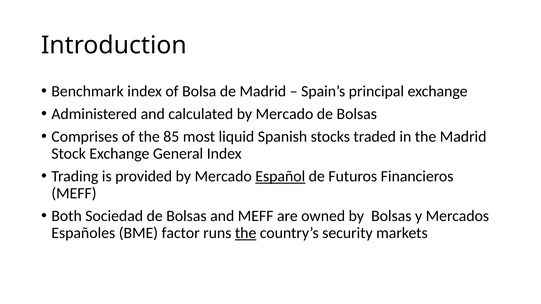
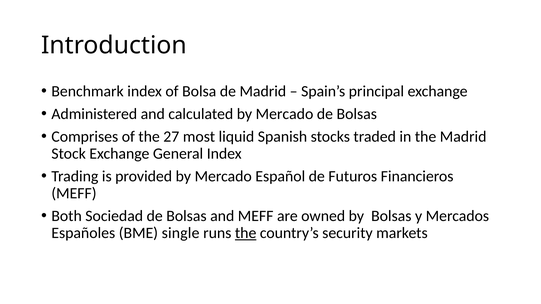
85: 85 -> 27 (171, 137)
Español underline: present -> none (280, 177)
factor: factor -> single (181, 233)
